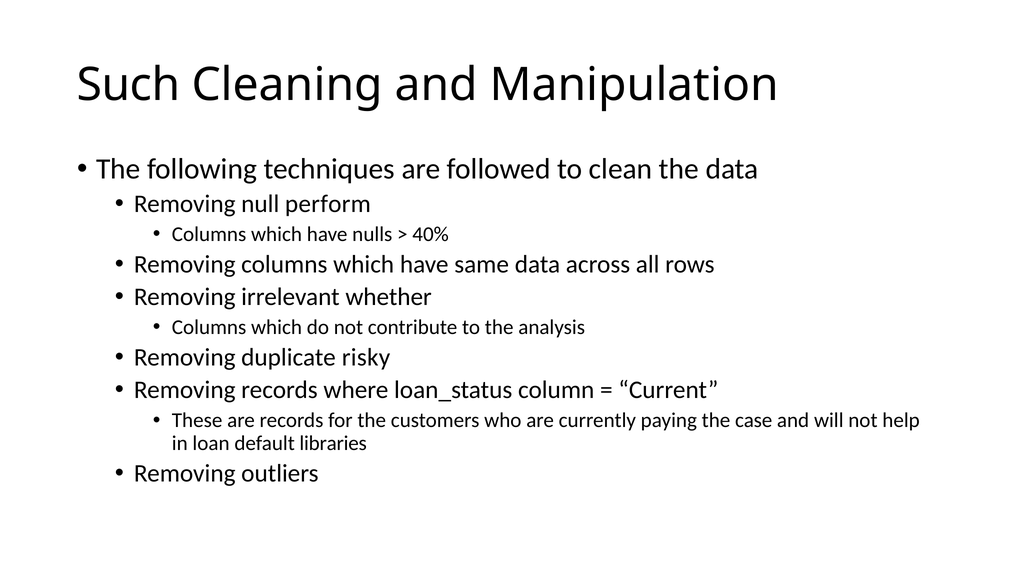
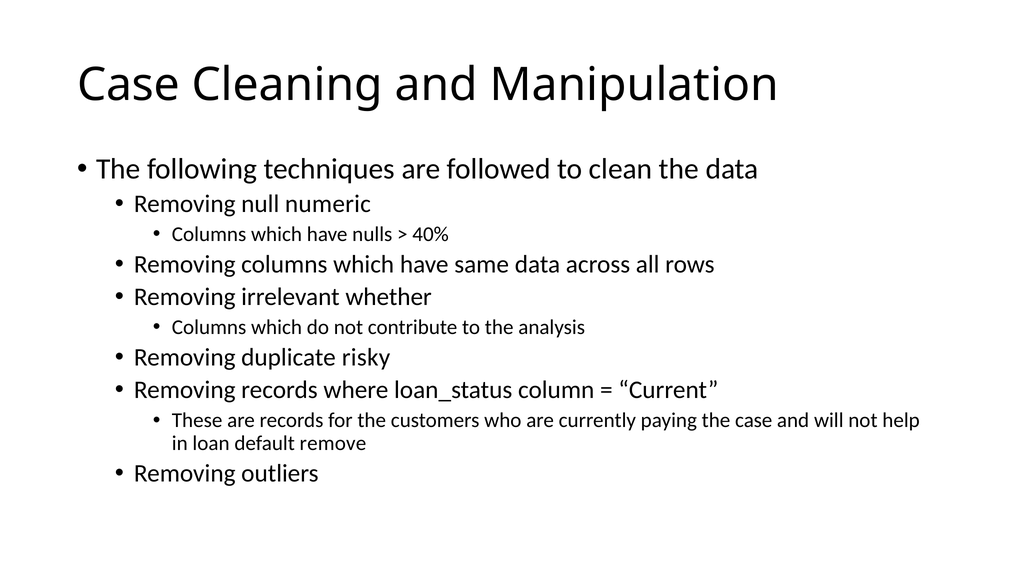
Such: Such -> Case (128, 85)
perform: perform -> numeric (328, 204)
libraries: libraries -> remove (333, 443)
